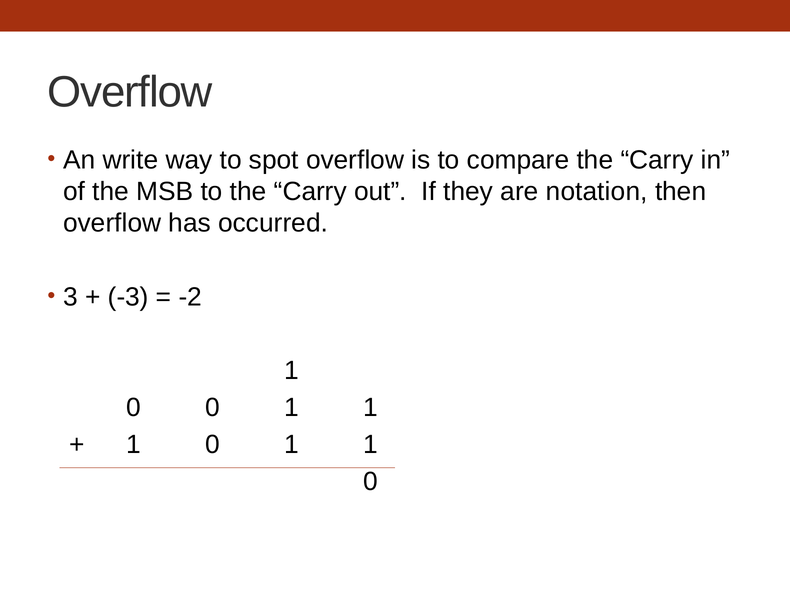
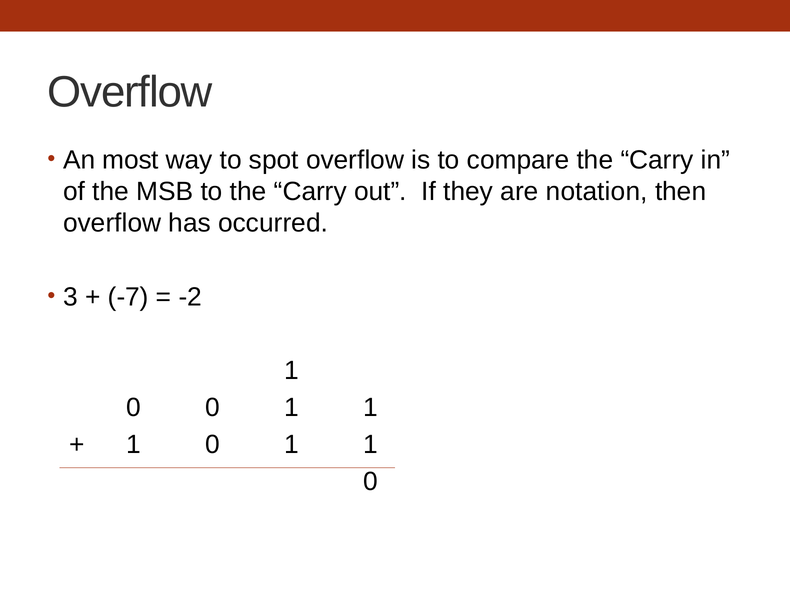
write: write -> most (131, 160)
-3: -3 -> -7 (128, 297)
